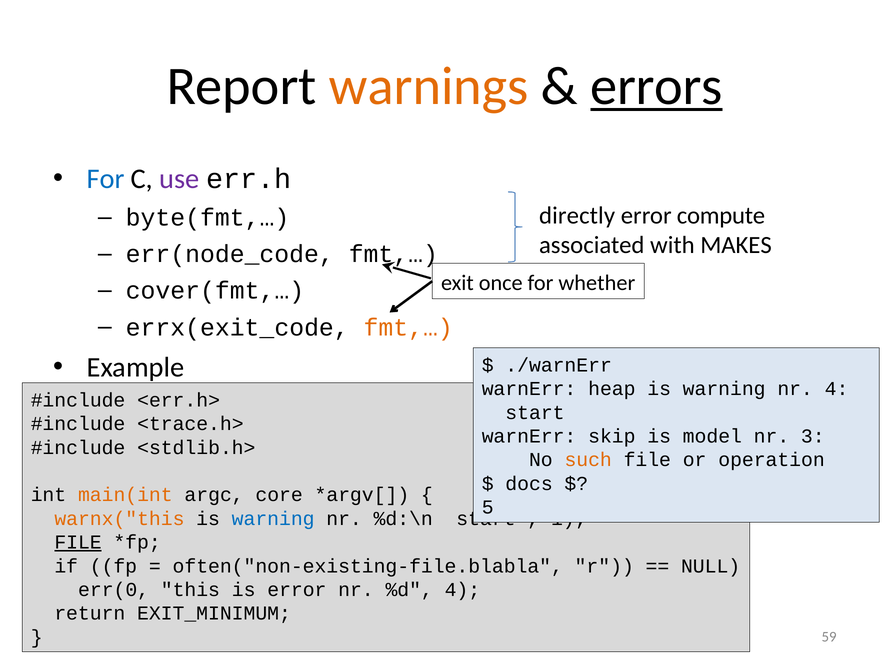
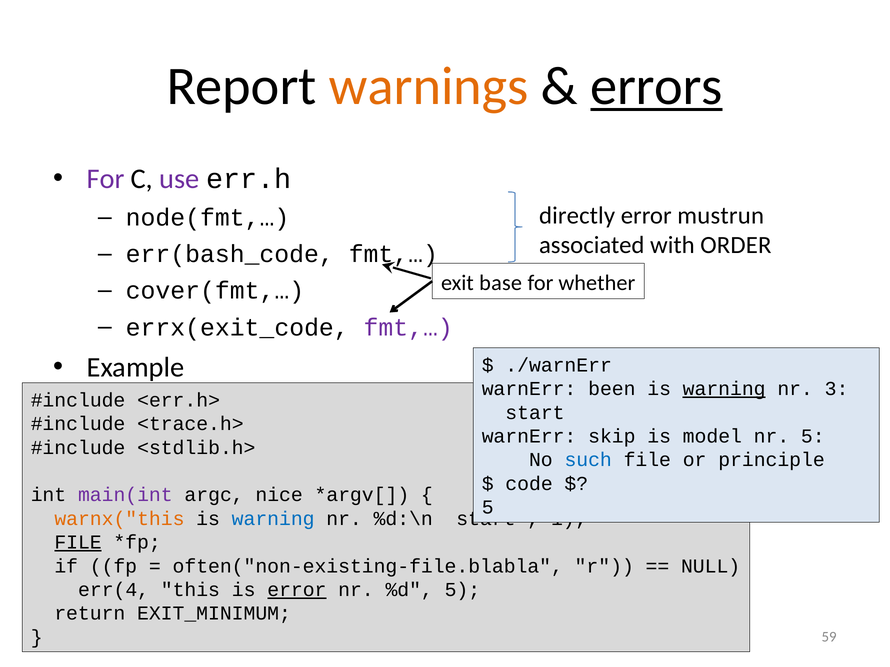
For colour: blue -> purple (106, 179)
byte(fmt,…: byte(fmt,… -> node(fmt,… (207, 218)
compute: compute -> mustrun (721, 216)
MAKES: MAKES -> ORDER (736, 245)
err(node_code: err(node_code -> err(bash_code (230, 254)
once: once -> base (501, 283)
fmt,… colour: orange -> purple (408, 328)
heap: heap -> been (612, 389)
warning underline: none -> present (724, 389)
nr 4: 4 -> 3 (837, 389)
nr 3: 3 -> 5 (813, 437)
such colour: orange -> blue (588, 460)
operation: operation -> principle (772, 460)
docs: docs -> code (529, 484)
main(int colour: orange -> purple (125, 495)
core: core -> nice (279, 495)
err(0: err(0 -> err(4 (114, 590)
error underline: none -> present (297, 590)
%d 4: 4 -> 5 (462, 590)
